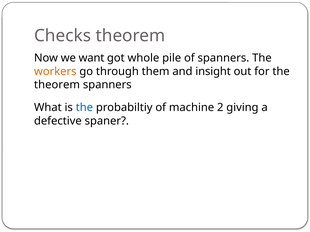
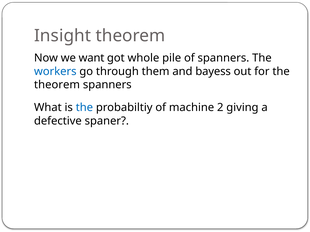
Checks: Checks -> Insight (63, 36)
workers colour: orange -> blue (55, 72)
insight: insight -> bayess (213, 72)
